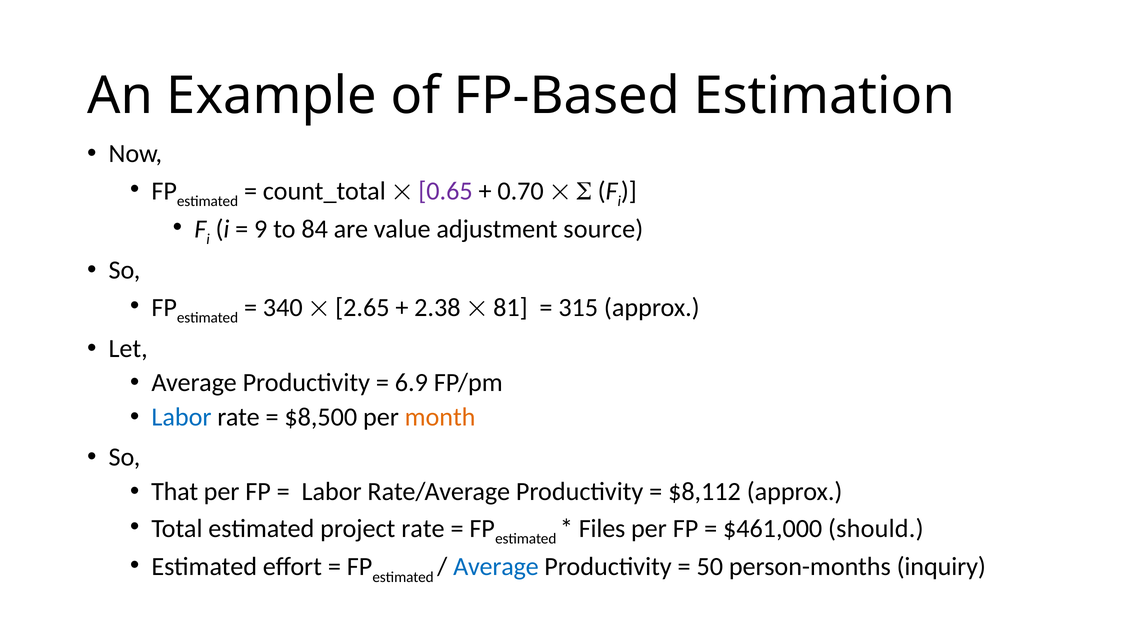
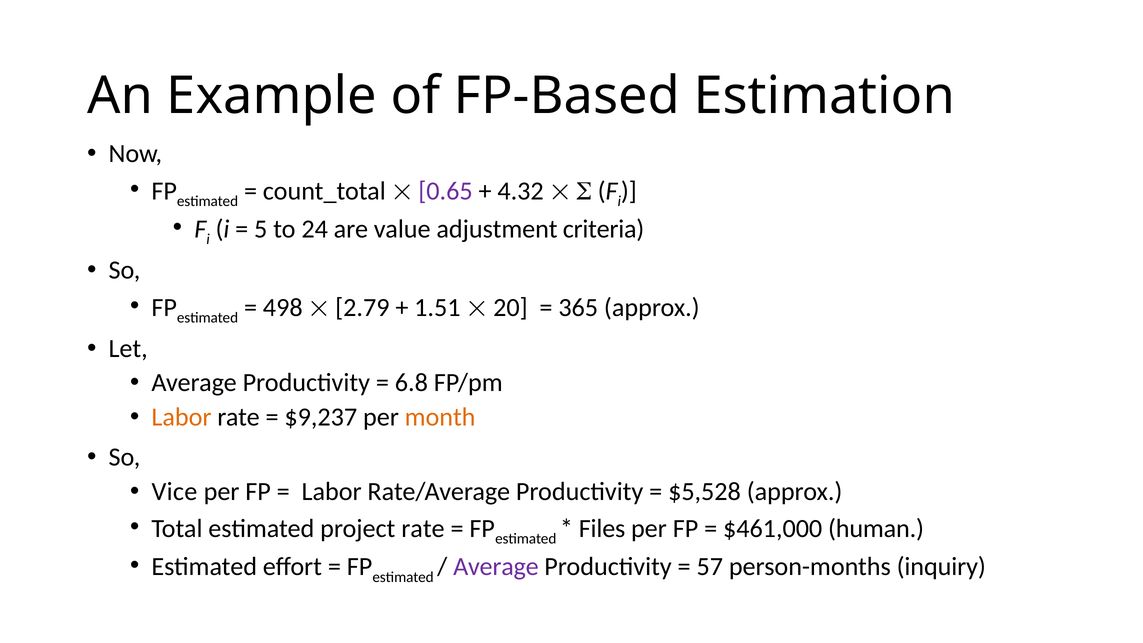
0.70: 0.70 -> 4.32 (521, 191)
9: 9 -> 5 (261, 229)
84: 84 -> 24 (315, 229)
source: source -> criteria (604, 229)
340: 340 -> 498 (283, 307)
2.65: 2.65 -> 2.79 (362, 307)
2.38: 2.38 -> 1.51 (437, 307)
81: 81 -> 20 (510, 307)
315: 315 -> 365 (578, 307)
6.9: 6.9 -> 6.8 (411, 383)
Labor colour: blue -> orange (181, 417)
$8,500: $8,500 -> $9,237 (321, 417)
That: That -> Vice (174, 491)
$8,112: $8,112 -> $5,528 (704, 491)
should: should -> human (876, 529)
Average colour: blue -> purple (496, 567)
50: 50 -> 57 (710, 567)
